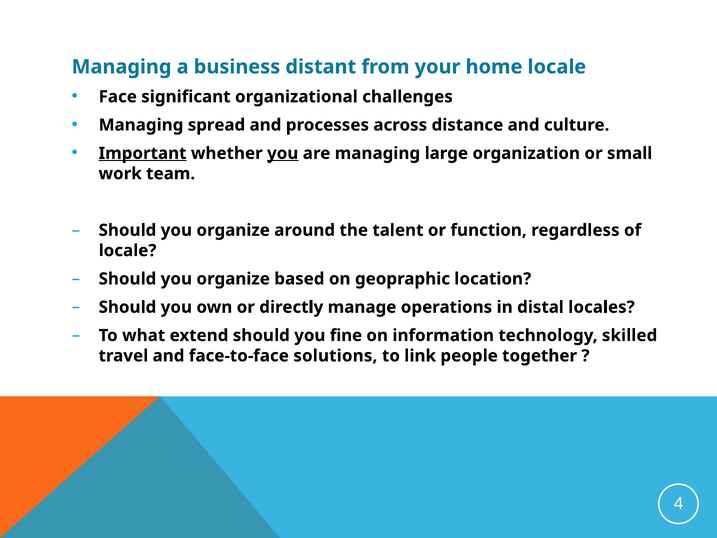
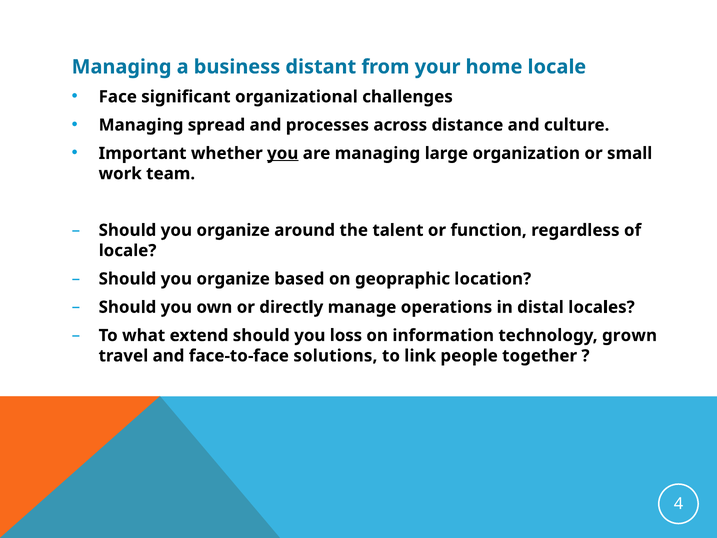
Important underline: present -> none (143, 153)
fine: fine -> loss (346, 335)
skilled: skilled -> grown (630, 335)
